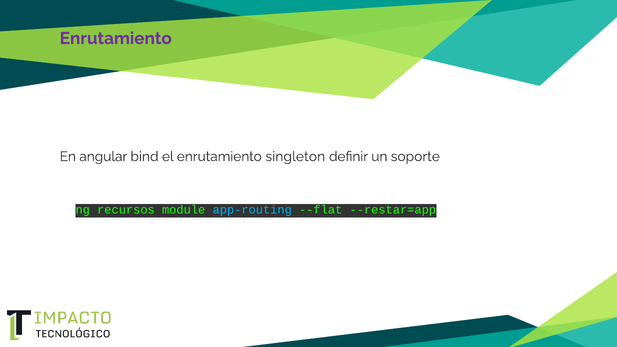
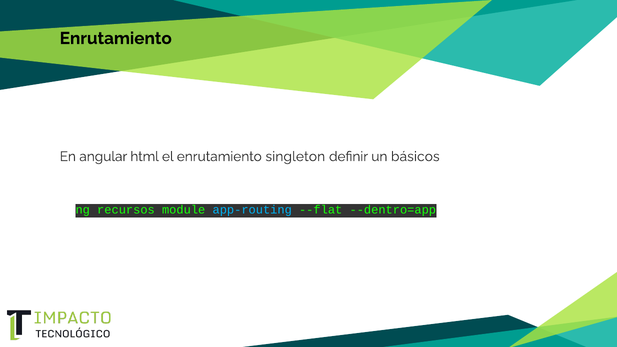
Enrutamiento colour: purple -> black (116, 38)
bind: bind -> html (145, 157)
soporte: soporte -> básicos (415, 157)
--restar=app: --restar=app -> --dentro=app (393, 210)
